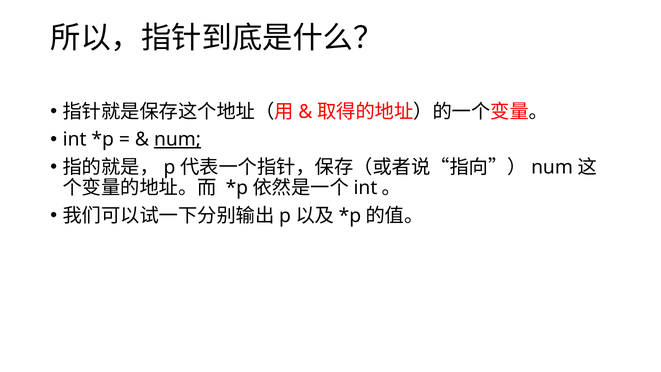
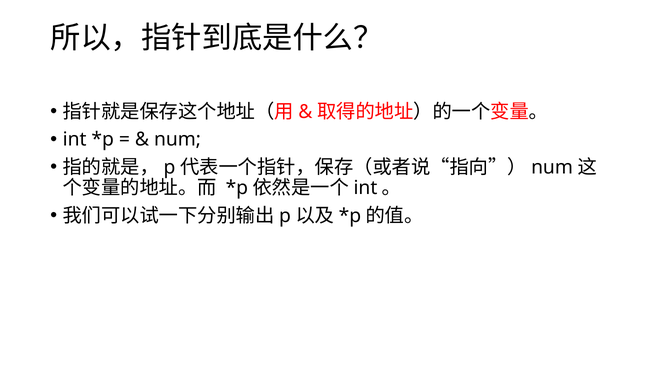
num underline: present -> none (177, 139)
